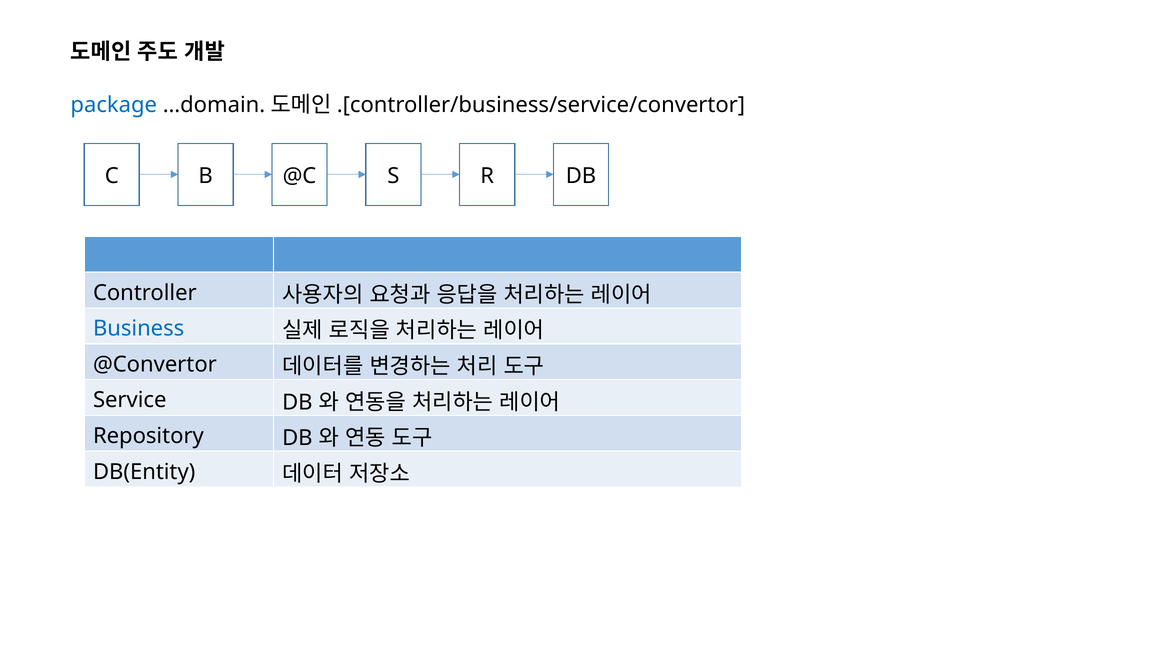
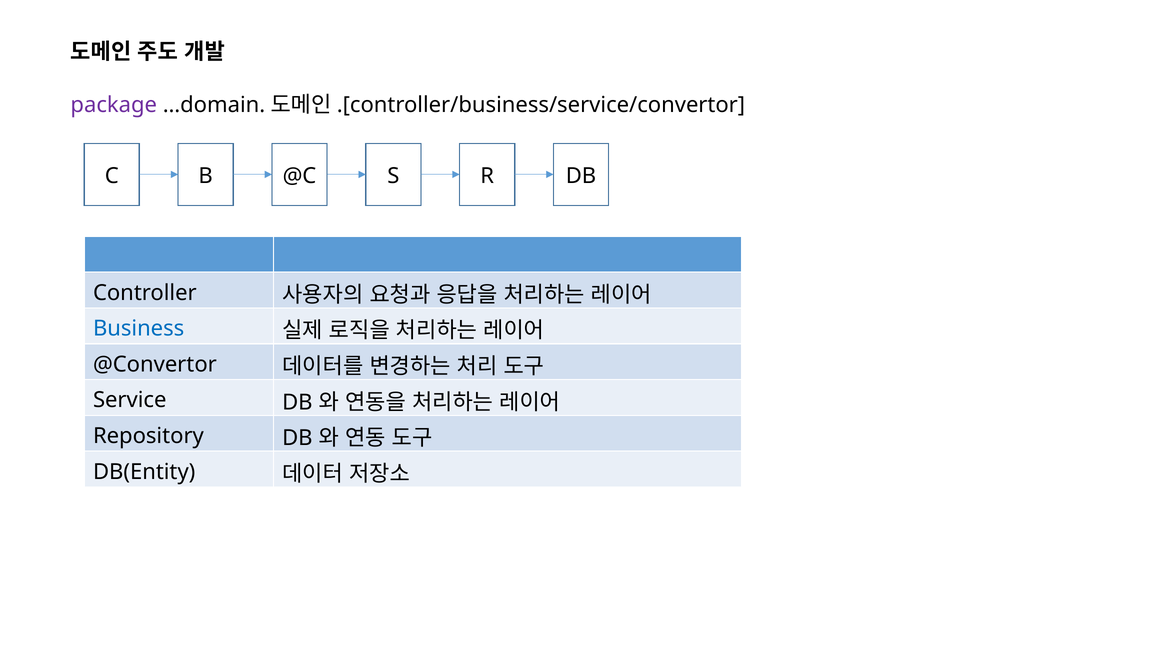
package colour: blue -> purple (114, 105)
